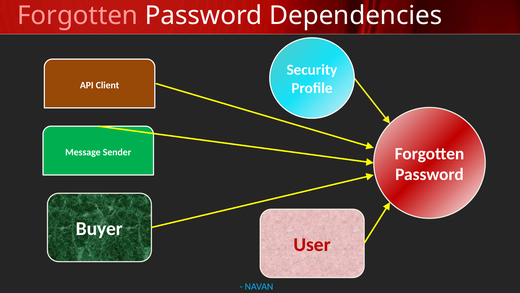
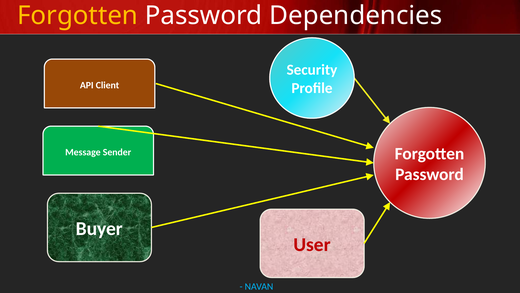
Forgotten colour: pink -> yellow (78, 16)
